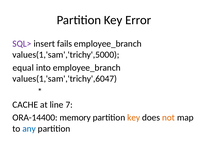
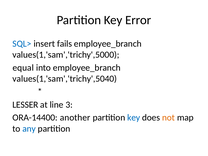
SQL> colour: purple -> blue (22, 44)
values(1,'sam','trichy',6047: values(1,'sam','trichy',6047 -> values(1,'sam','trichy',5040 (65, 79)
CACHE: CACHE -> LESSER (25, 105)
7: 7 -> 3 (69, 105)
memory: memory -> another (75, 118)
key colour: orange -> blue (134, 118)
